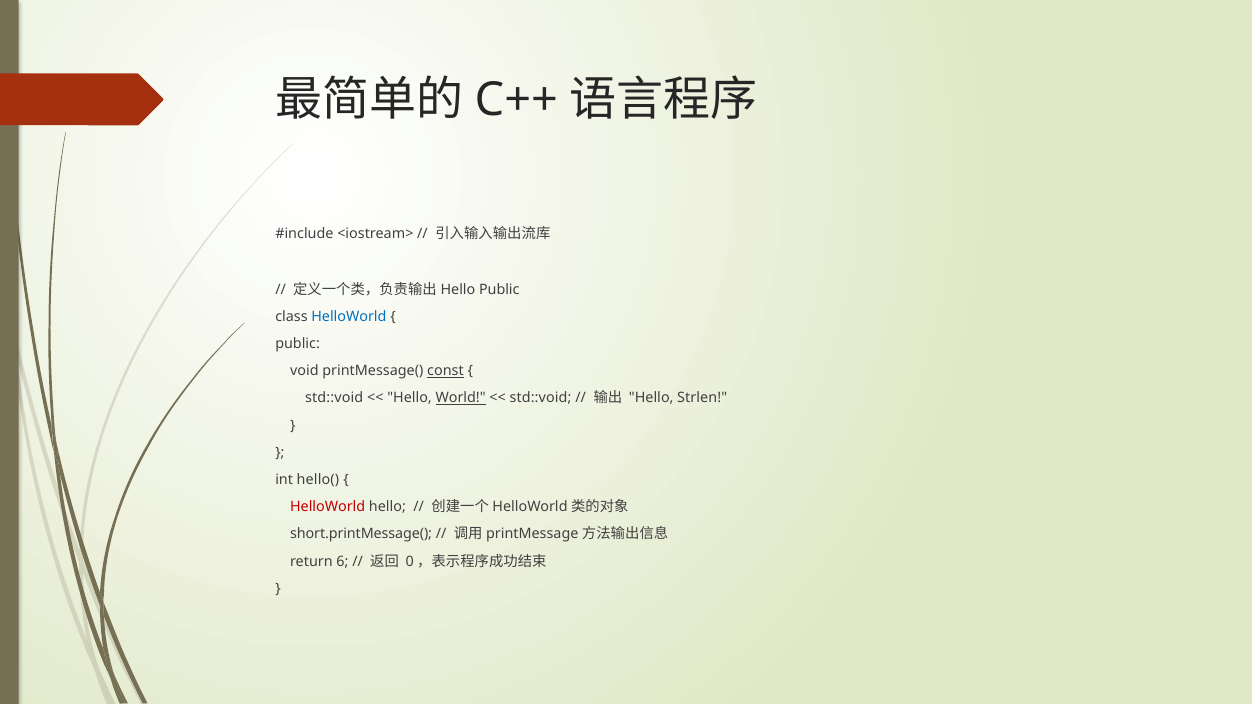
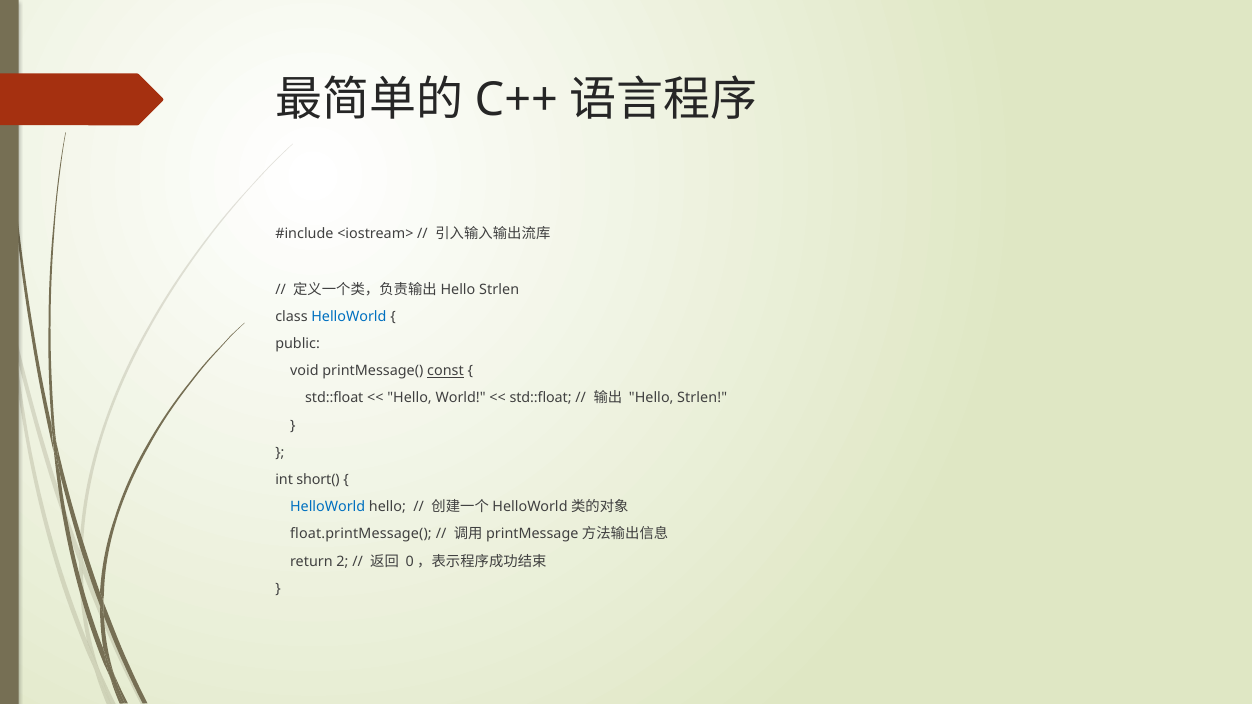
Public: Public -> Strlen (499, 290)
std::void: std::void -> std::float (334, 398)
World underline: present -> none (461, 398)
std::void: std::void -> std::float (541, 398)
hello(: hello( -> short( (318, 480)
HelloWorld colour: red -> blue (328, 507)
short.printMessage(: short.printMessage( -> float.printMessage( (361, 534)
6: 6 -> 2 (342, 562)
